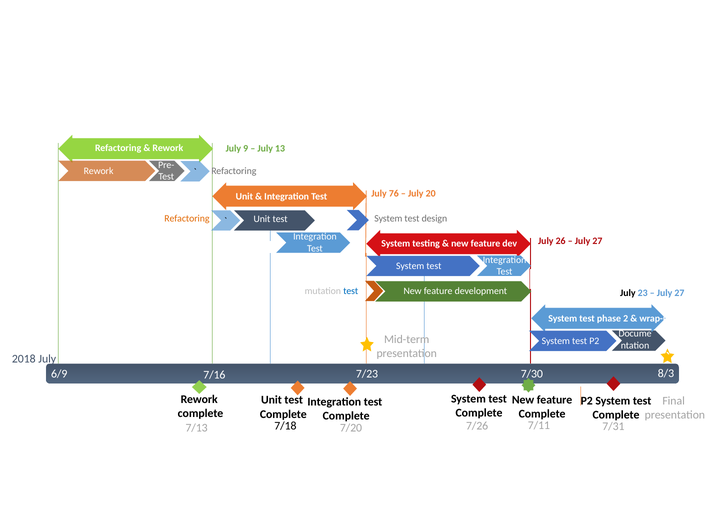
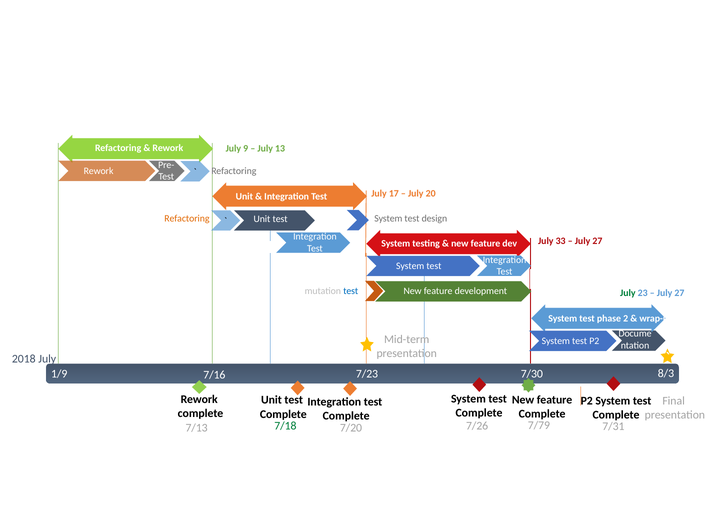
76: 76 -> 17 (394, 193)
26: 26 -> 33 (561, 241)
July colour: black -> green (628, 293)
6/9: 6/9 -> 1/9 (59, 374)
7/18 colour: black -> green (285, 426)
7/11: 7/11 -> 7/79 (539, 425)
